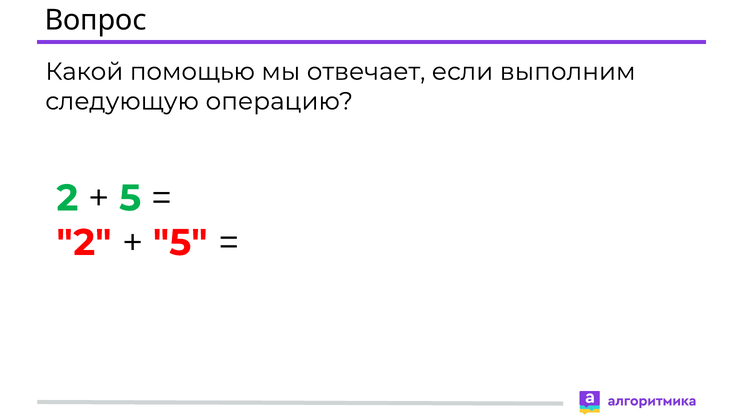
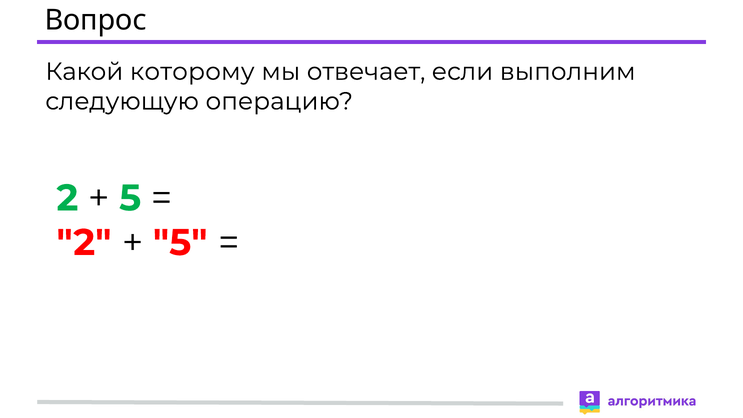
помощью: помощью -> которому (192, 72)
